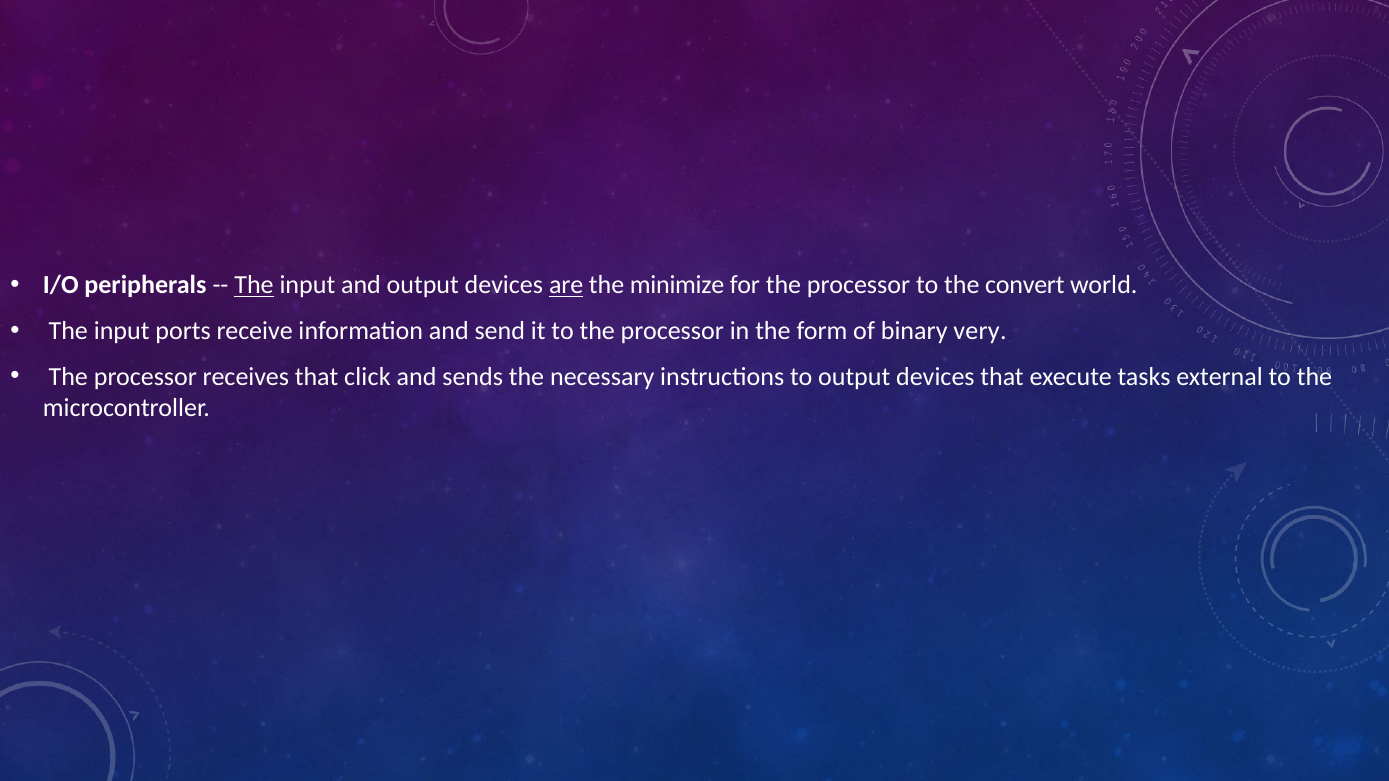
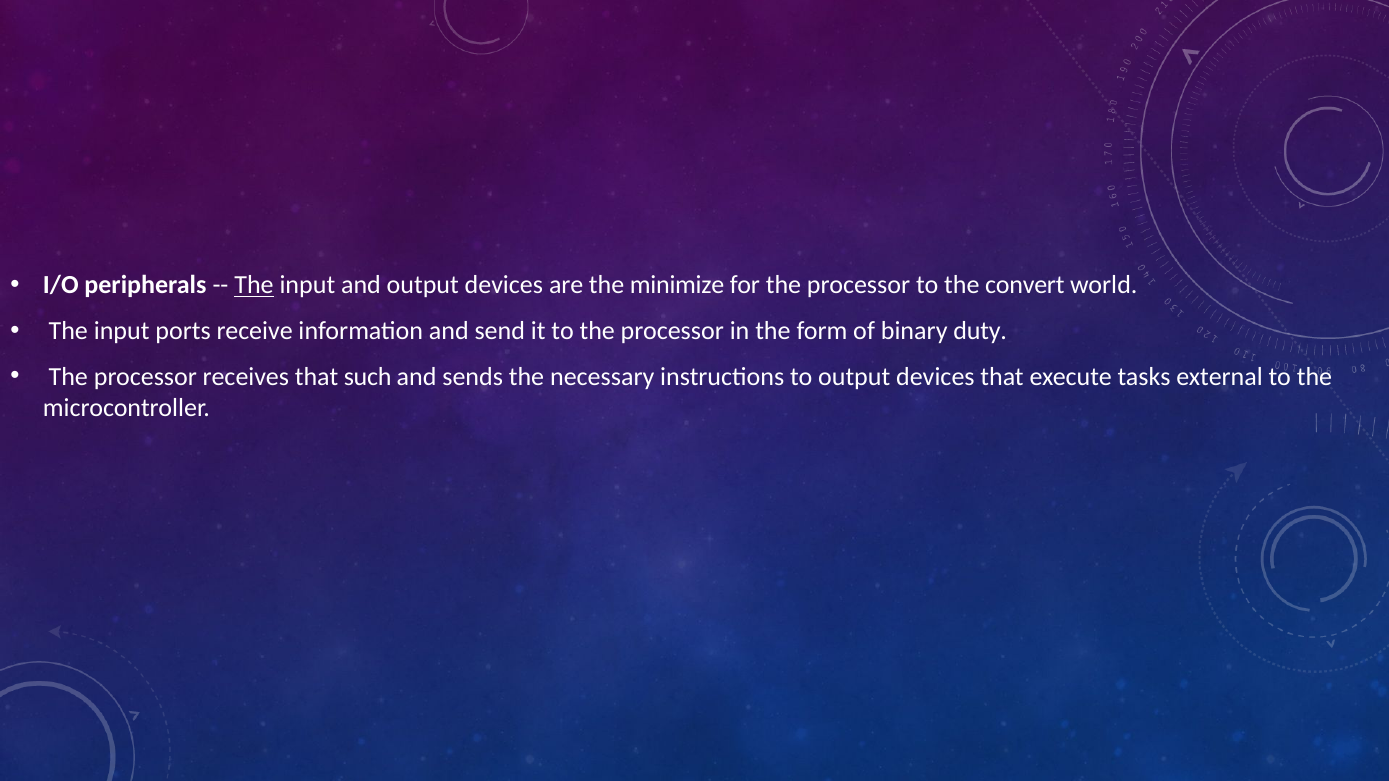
are underline: present -> none (566, 285)
very: very -> duty (980, 331)
click: click -> such (368, 377)
